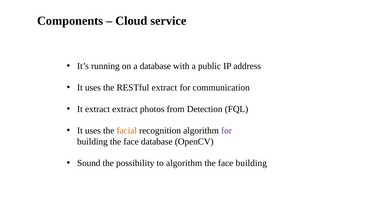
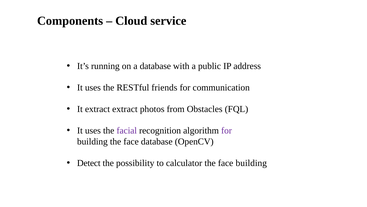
RESTful extract: extract -> friends (164, 87)
Detection: Detection -> Obstacles (205, 109)
facial colour: orange -> purple (127, 130)
Sound: Sound -> Detect (89, 163)
to algorithm: algorithm -> calculator (184, 163)
